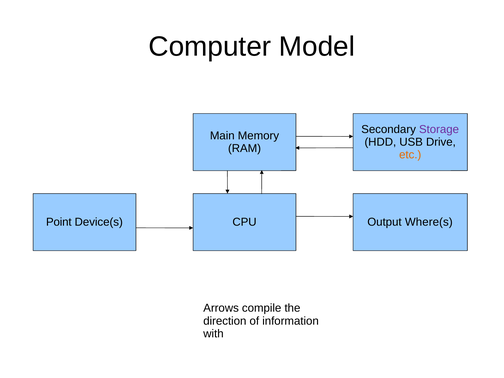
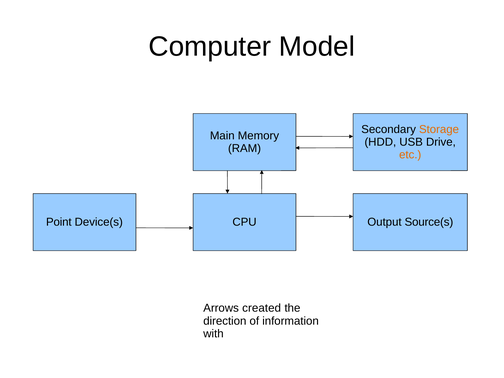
Storage colour: purple -> orange (439, 129)
Where(s: Where(s -> Source(s (429, 222)
compile: compile -> created (262, 308)
